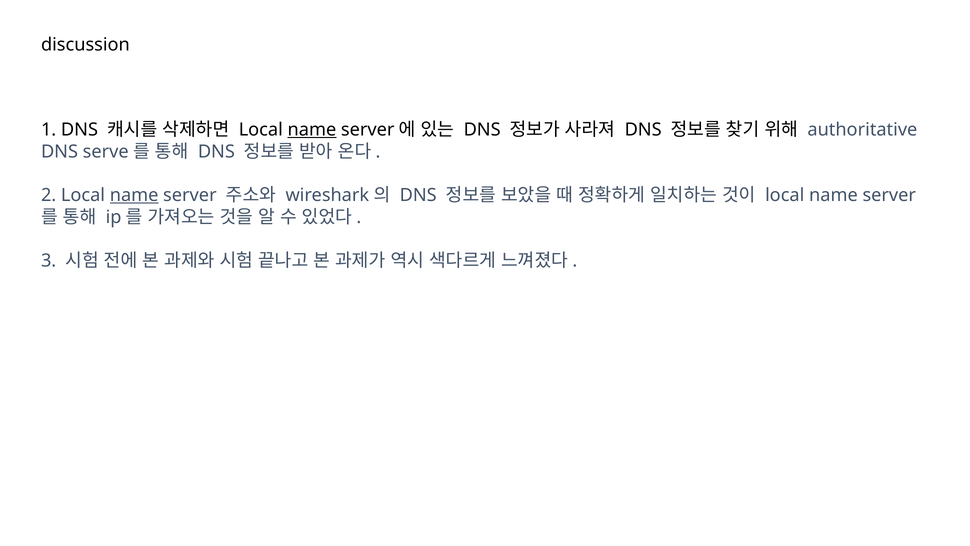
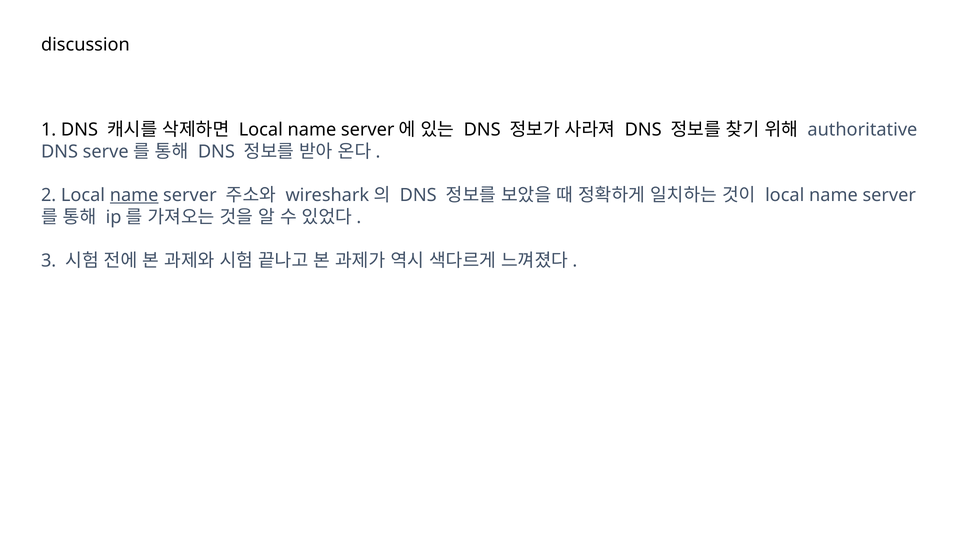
name underline: present -> none (312, 130)
